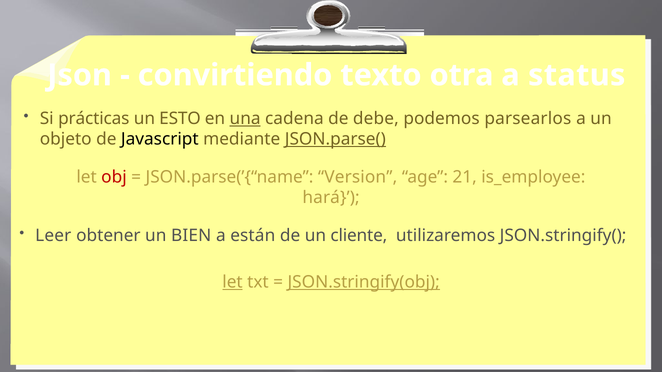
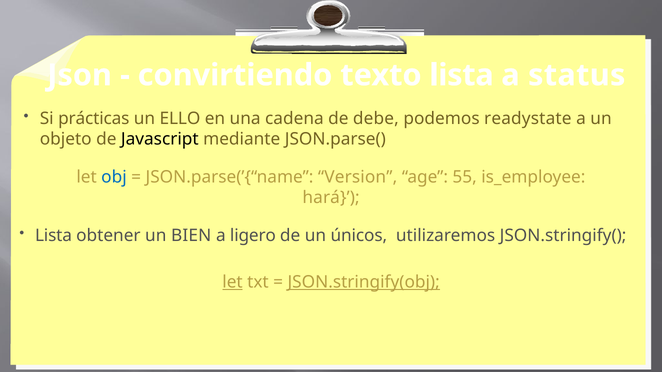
texto otra: otra -> lista (462, 75)
ESTO: ESTO -> ELLO (180, 119)
una underline: present -> none (245, 119)
parsearlos: parsearlos -> readystate (528, 119)
JSON.parse( underline: present -> none (335, 139)
obj colour: red -> blue (114, 177)
21: 21 -> 55 (465, 177)
Leer: Leer -> Lista (53, 236)
están: están -> ligero (253, 236)
cliente: cliente -> únicos (359, 236)
